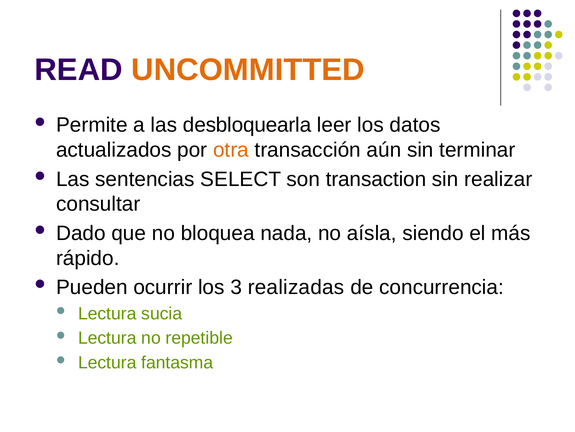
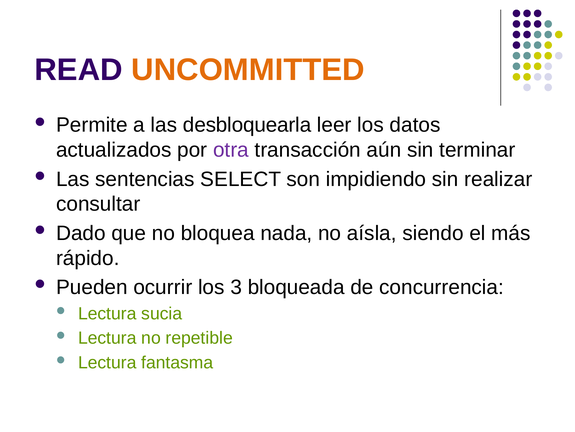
otra colour: orange -> purple (231, 150)
transaction: transaction -> impidiendo (376, 179)
realizadas: realizadas -> bloqueada (296, 287)
